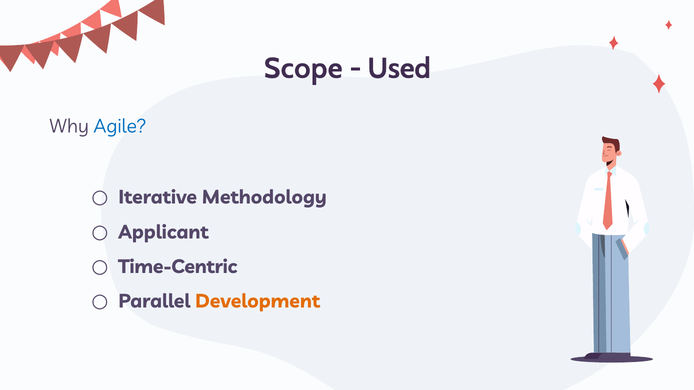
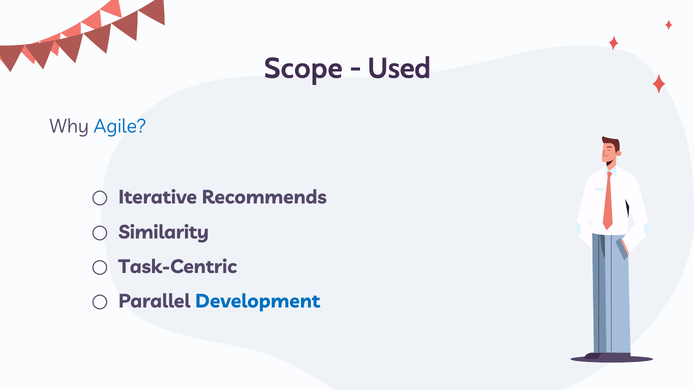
Methodology: Methodology -> Recommends (264, 198)
Applicant: Applicant -> Similarity (164, 232)
Time-Centric: Time-Centric -> Task-Centric (178, 267)
Development colour: orange -> blue (258, 302)
